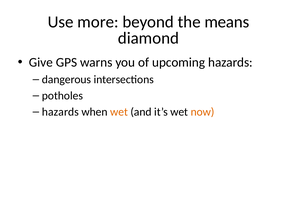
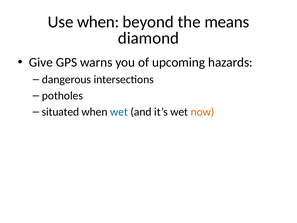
Use more: more -> when (98, 22)
hazards: hazards -> situated (60, 112)
wet colour: orange -> blue (119, 112)
